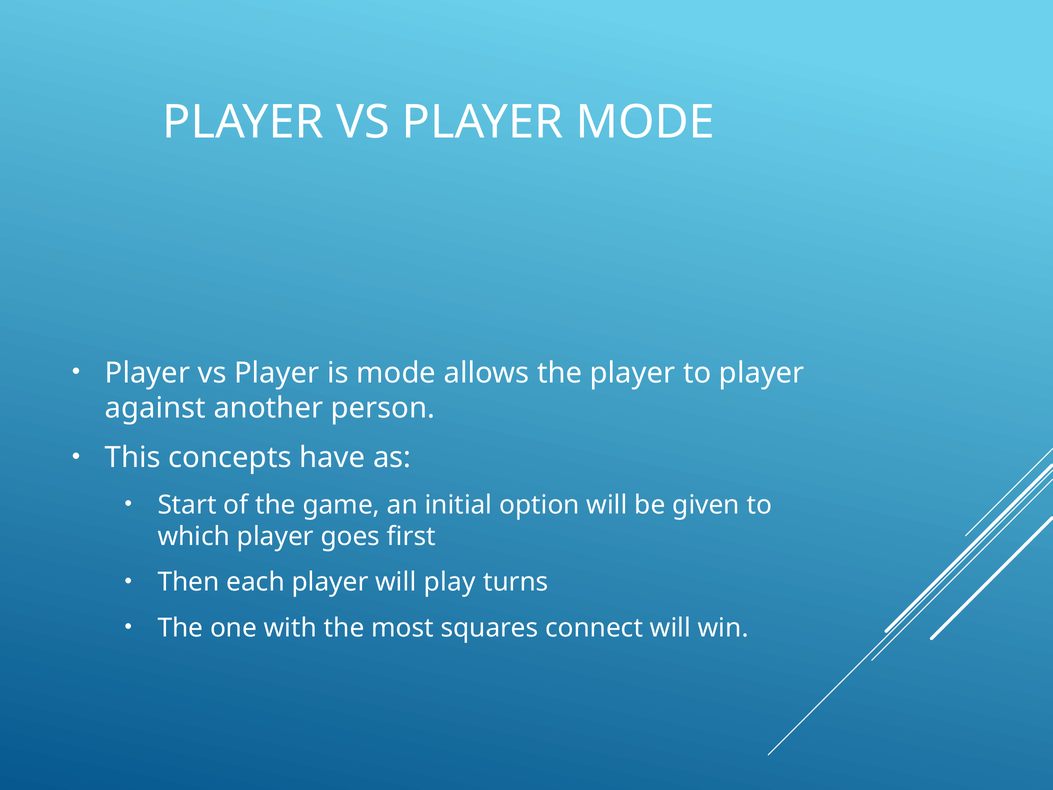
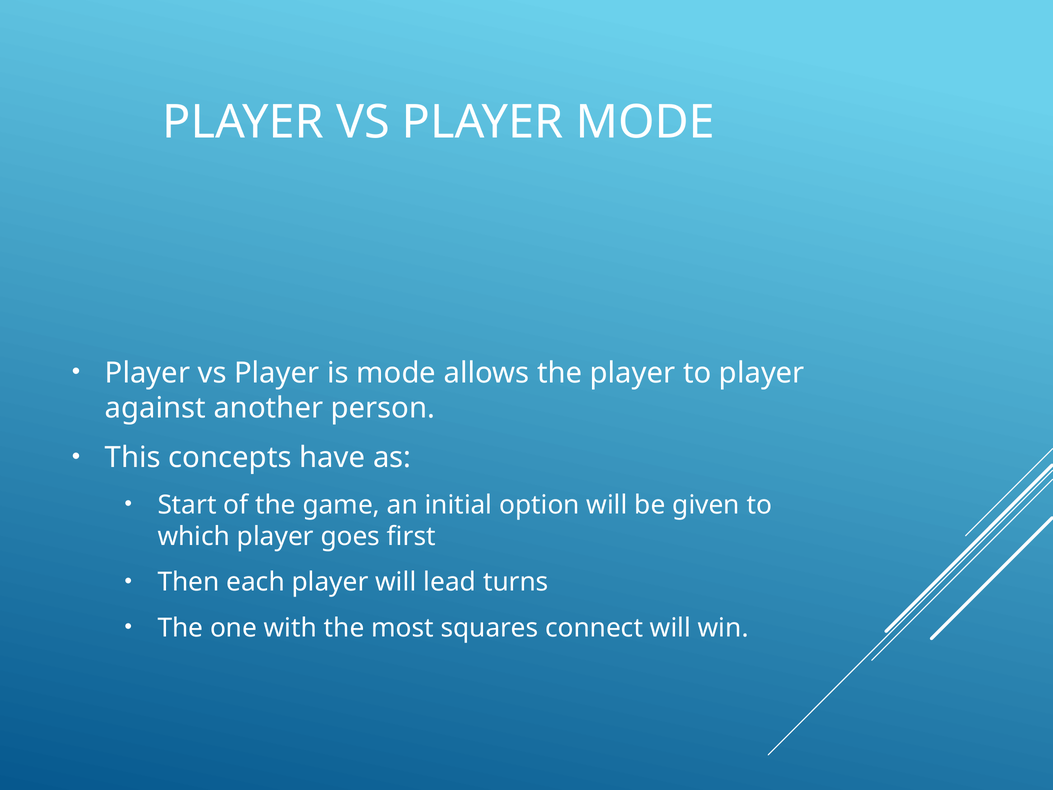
play: play -> lead (450, 582)
